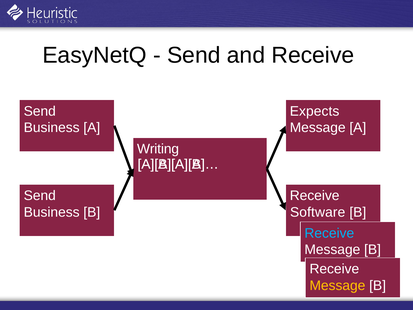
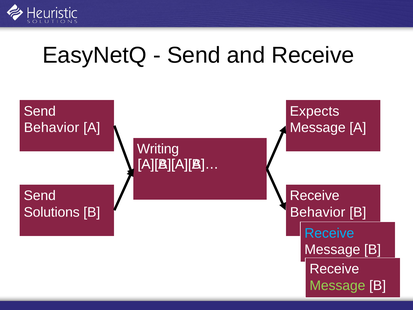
Business: Business -> Behavior (52, 128)
Business: Business -> Solutions (52, 212)
Software: Software -> Behavior (318, 212)
Message colour: yellow -> light green (337, 285)
